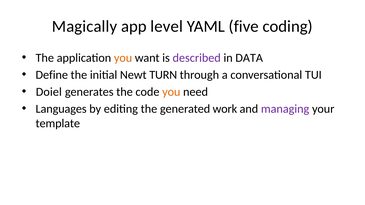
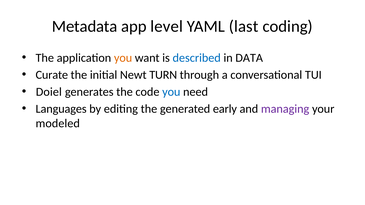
Magically: Magically -> Metadata (85, 26)
five: five -> last (244, 26)
described colour: purple -> blue (197, 58)
Define: Define -> Curate (52, 75)
you colour: orange -> blue (171, 92)
work: work -> early (225, 109)
template: template -> modeled (58, 124)
